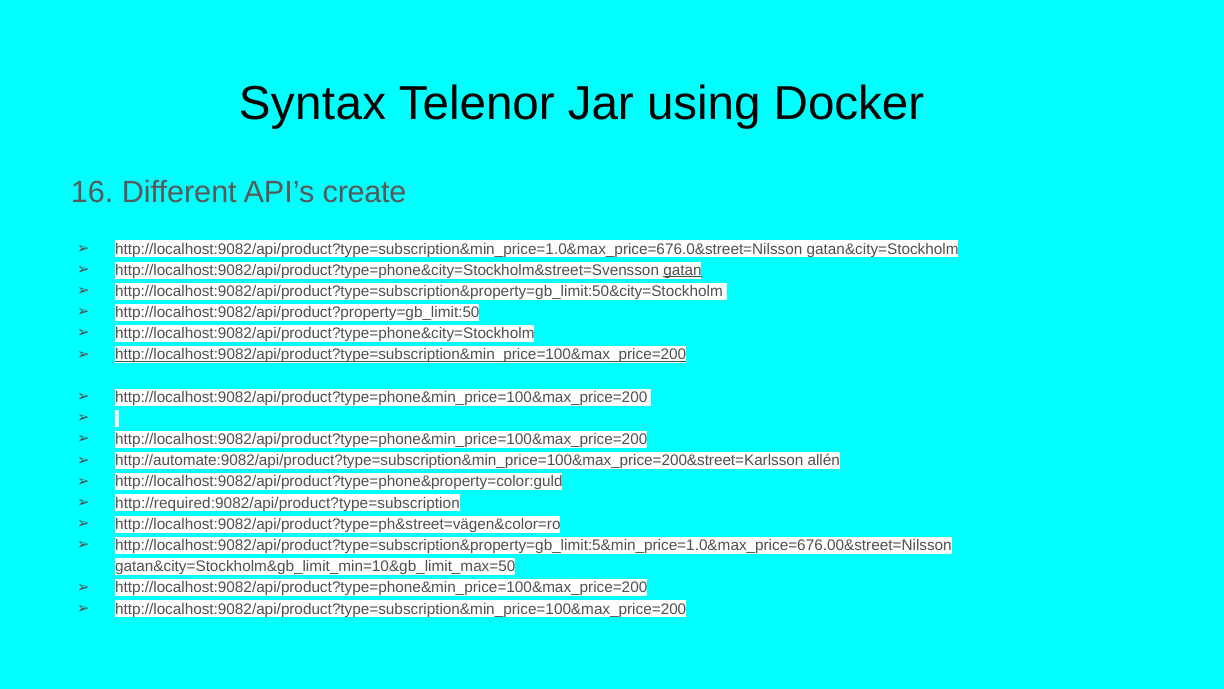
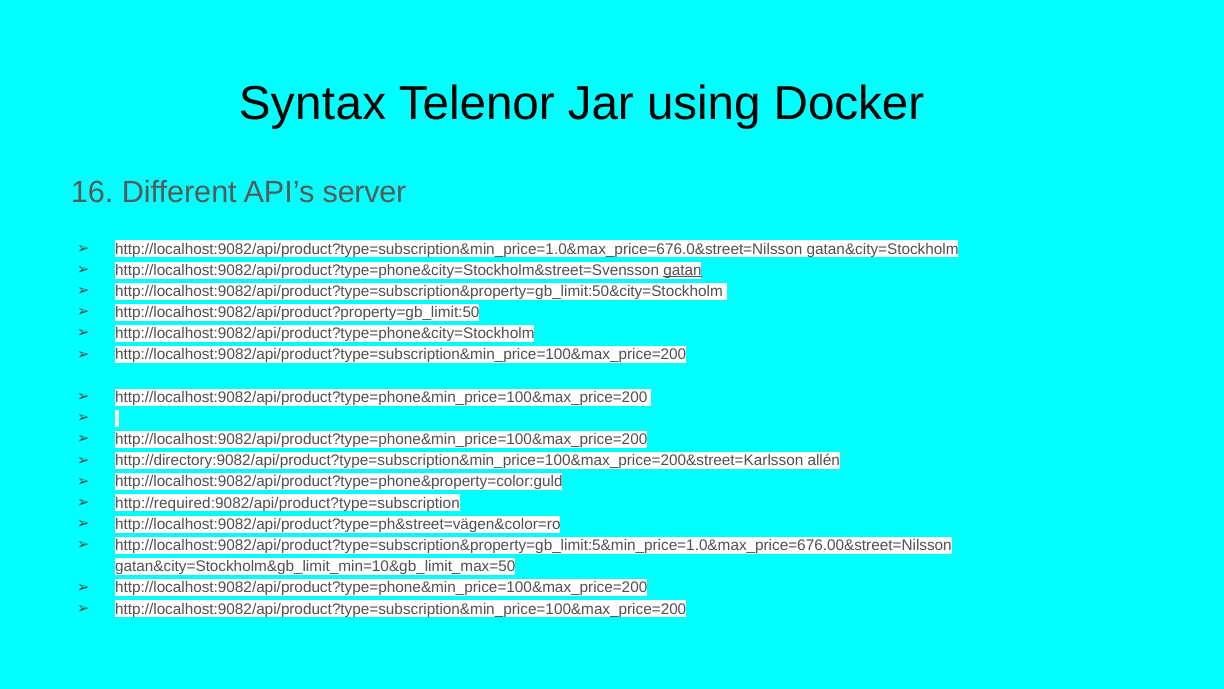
create: create -> server (365, 192)
http://localhost:9082/api/product?type=subscription&min_price=100&max_price=200 underline: present -> none (401, 355)
http://automate:9082/api/product?type=subscription&min_price=100&max_price=200&street=Karlsson: http://automate:9082/api/product?type=subscription&min_price=100&max_price=200&street=Karlsson -> http://directory:9082/api/product?type=subscription&min_price=100&max_price=200&street=Karlsson (459, 460)
